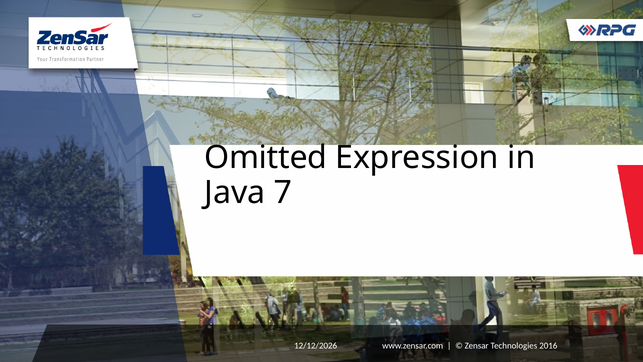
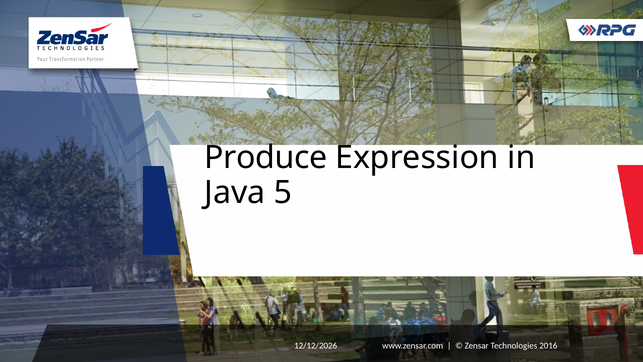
Omitted: Omitted -> Produce (266, 158)
7: 7 -> 5 (283, 192)
